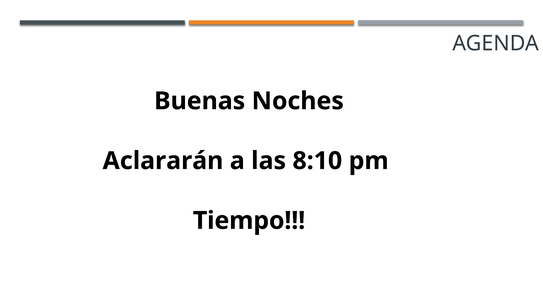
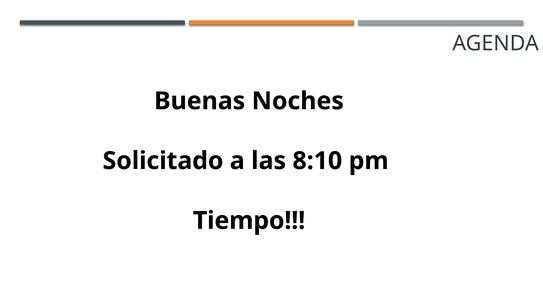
Aclararán: Aclararán -> Solicitado (163, 161)
